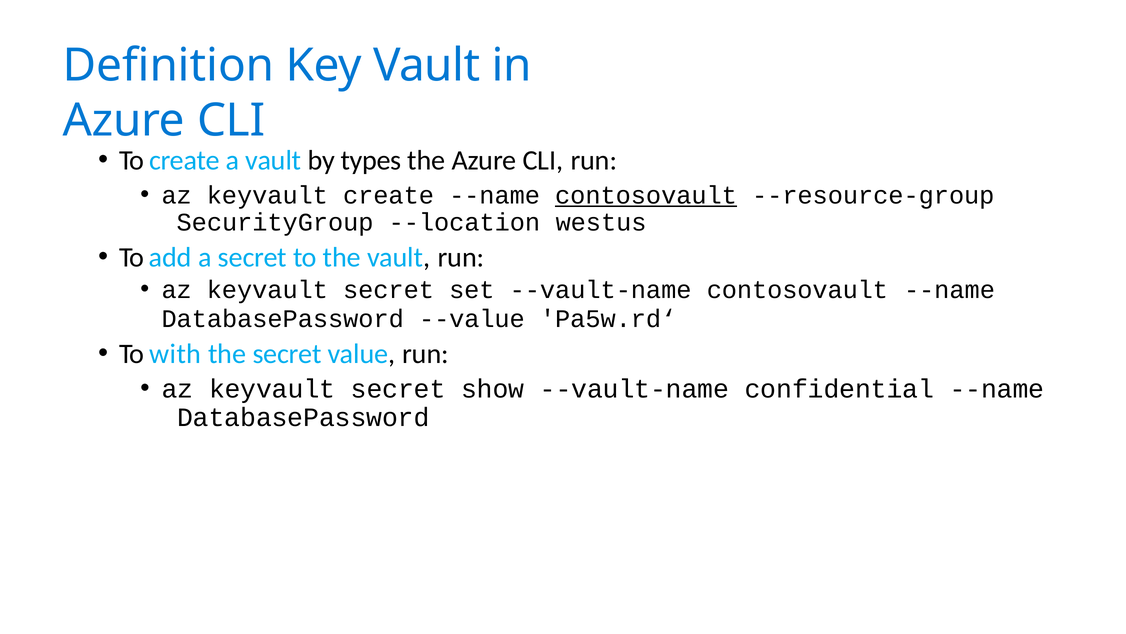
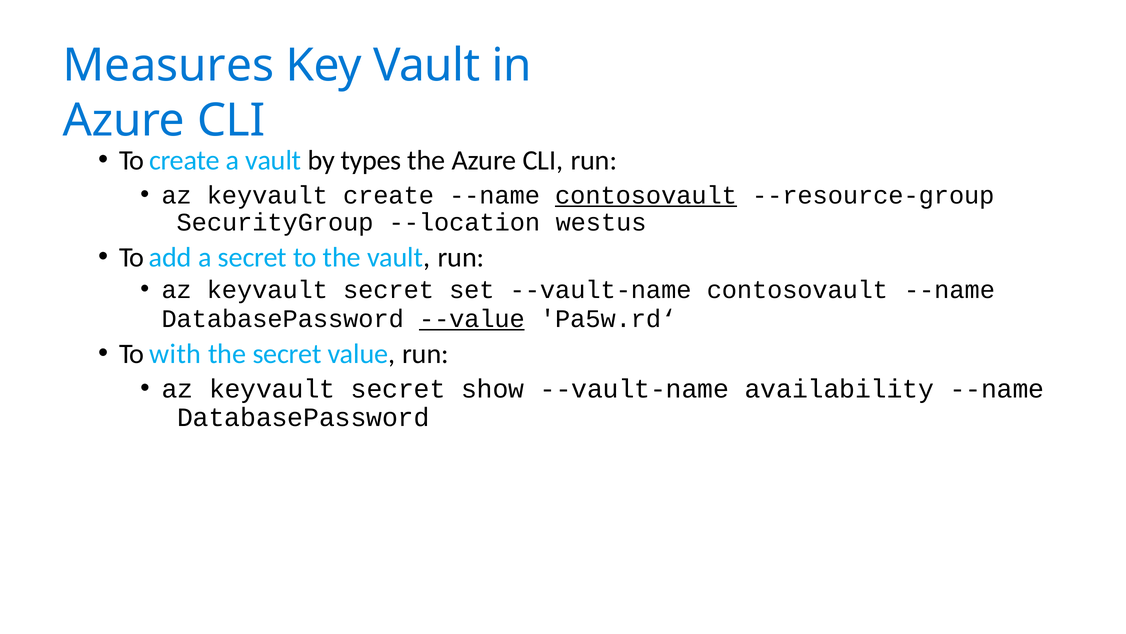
Definition: Definition -> Measures (168, 65)
--value underline: none -> present (472, 319)
confidential: confidential -> availability (839, 389)
